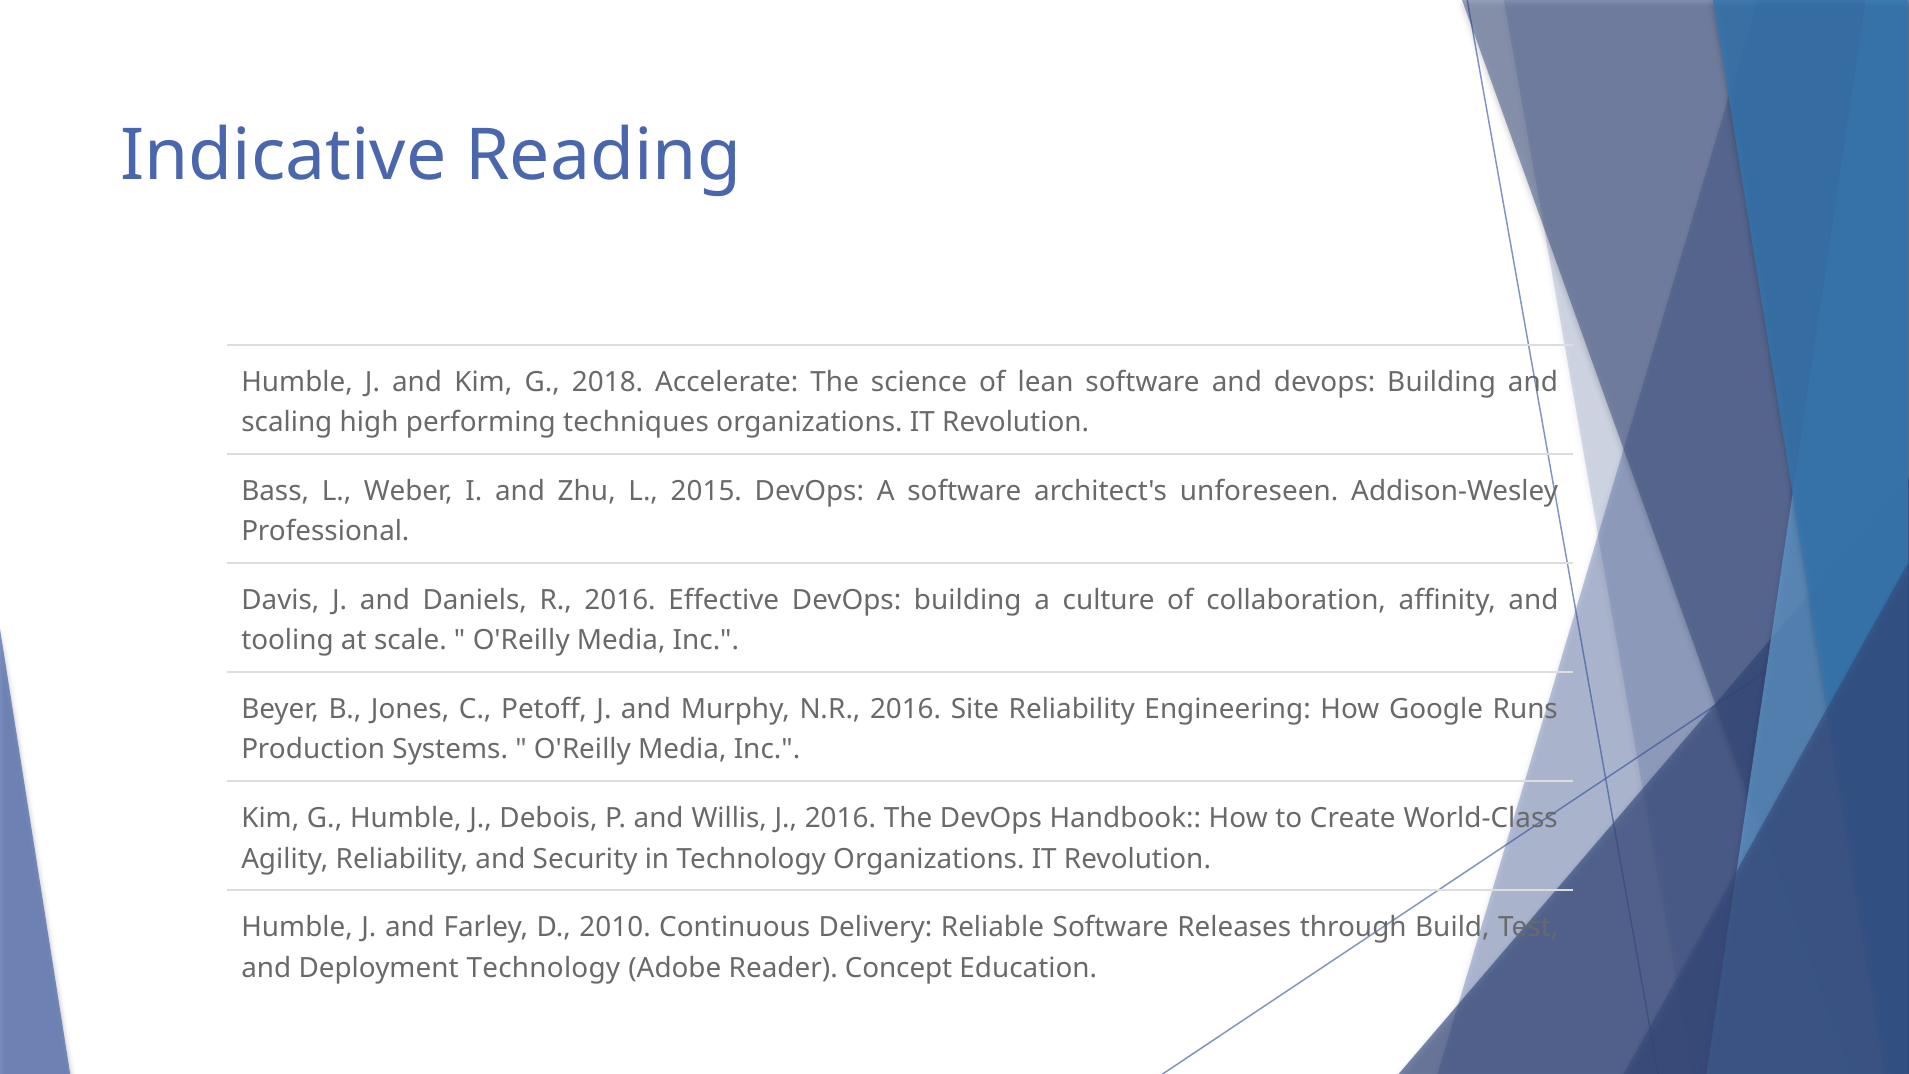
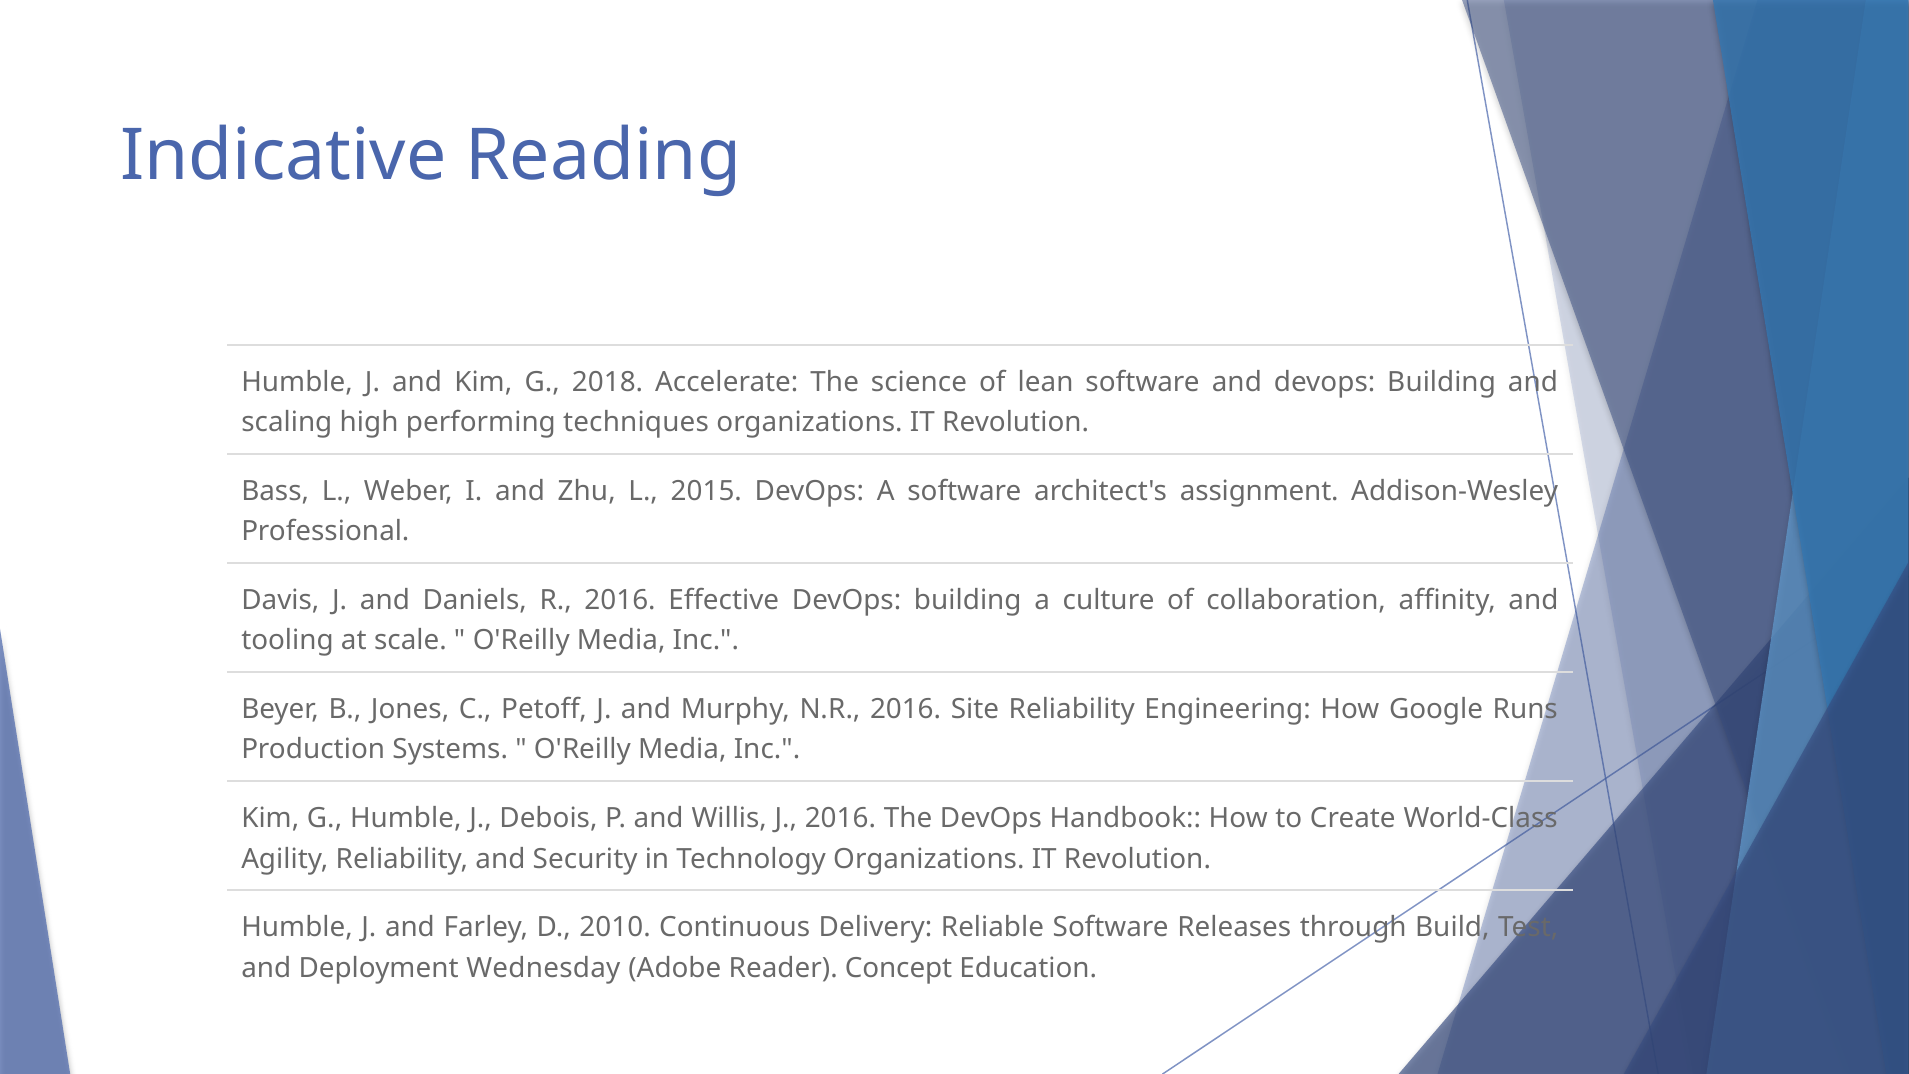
unforeseen: unforeseen -> assignment (1259, 491)
Deployment Technology: Technology -> Wednesday (543, 968)
